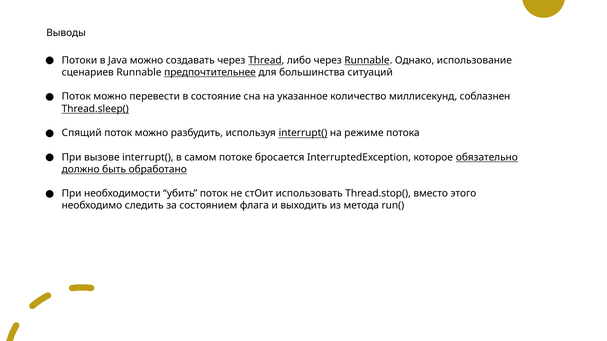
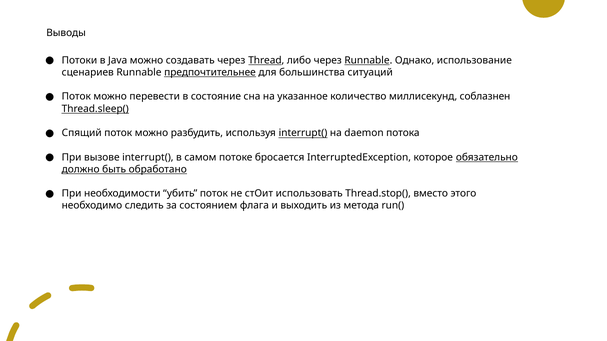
режиме: режиме -> daemon (364, 133)
